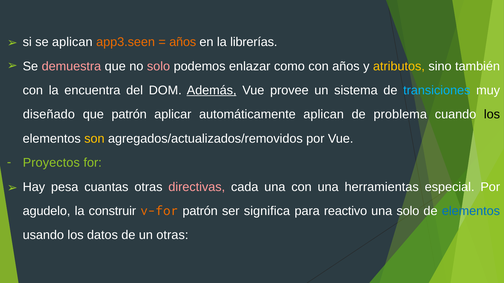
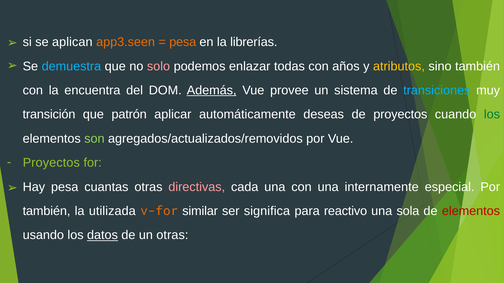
años: años -> pesa (183, 42)
demuestra colour: pink -> light blue (71, 66)
como: como -> todas (289, 66)
diseñado: diseñado -> transición (49, 115)
automáticamente aplican: aplican -> deseas (324, 115)
de problema: problema -> proyectos (400, 115)
los colour: black -> green (492, 115)
son colour: yellow -> light green (94, 139)
herramientas: herramientas -> internamente (382, 187)
agudelo: agudelo -> también (47, 211)
construir: construir -> utilizada (112, 211)
v-for patrón: patrón -> similar (200, 211)
una solo: solo -> sola (408, 211)
elementos colour: blue -> red (471, 211)
datos underline: none -> present (102, 236)
